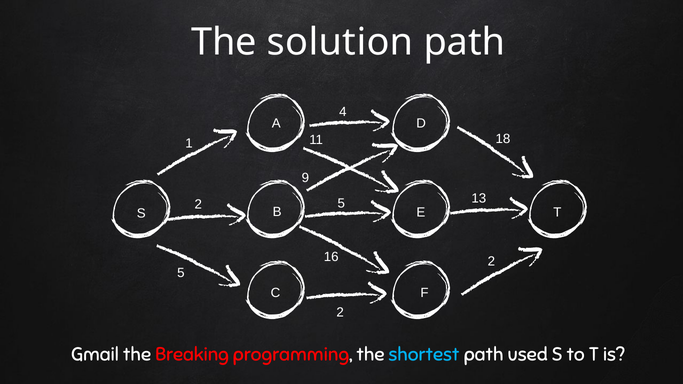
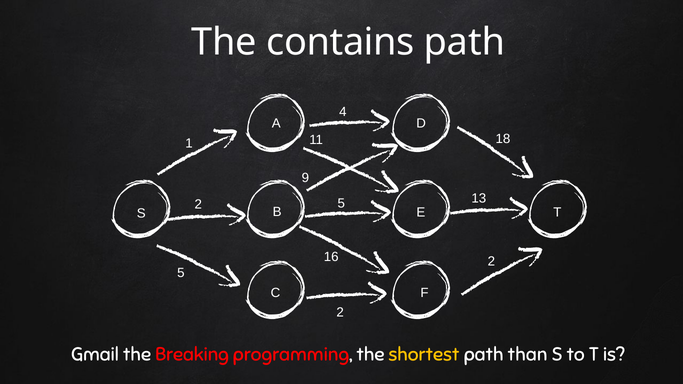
solution: solution -> contains (340, 42)
shortest colour: light blue -> yellow (424, 355)
used: used -> than (528, 355)
